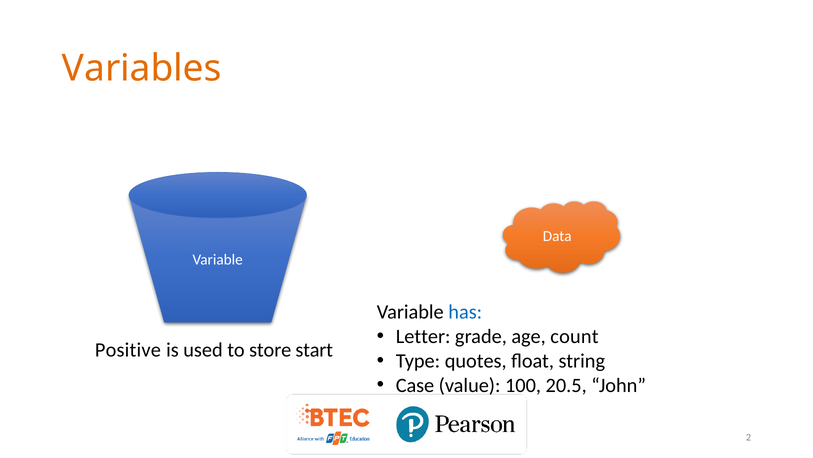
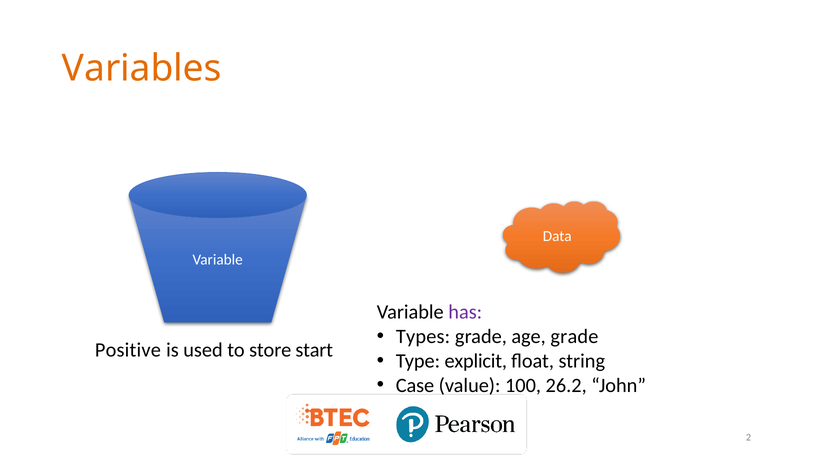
has colour: blue -> purple (465, 312)
Letter: Letter -> Types (423, 336)
age count: count -> grade (574, 336)
quotes: quotes -> explicit (476, 360)
20.5: 20.5 -> 26.2 (566, 385)
